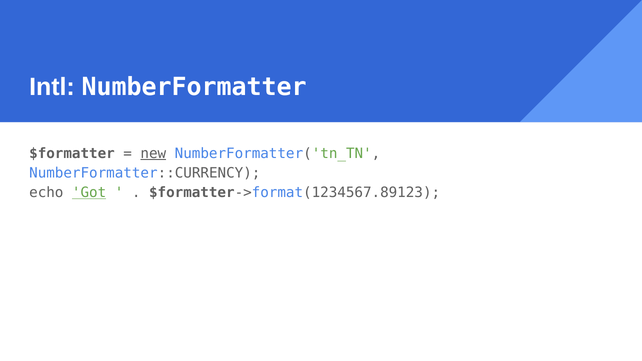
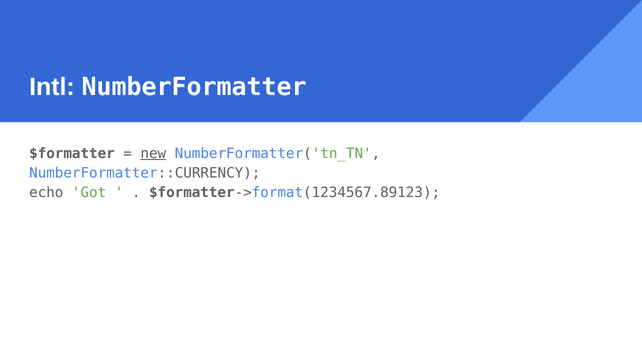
Got underline: present -> none (89, 193)
